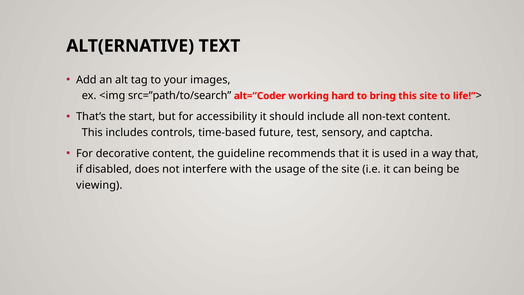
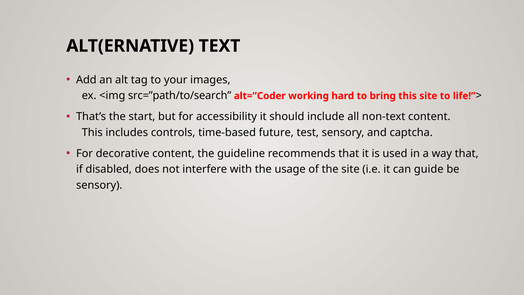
being: being -> guide (429, 169)
viewing: viewing -> sensory (99, 185)
